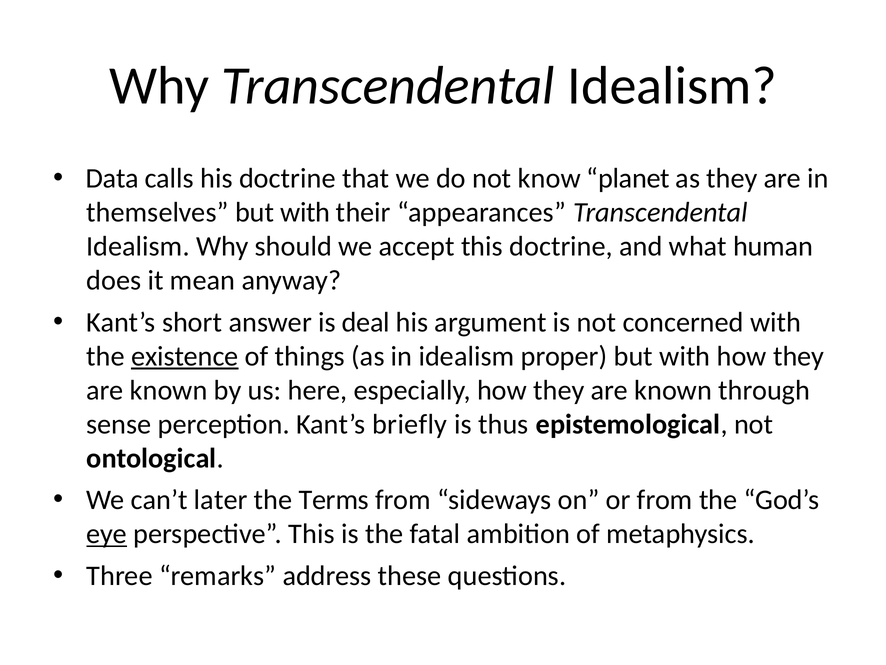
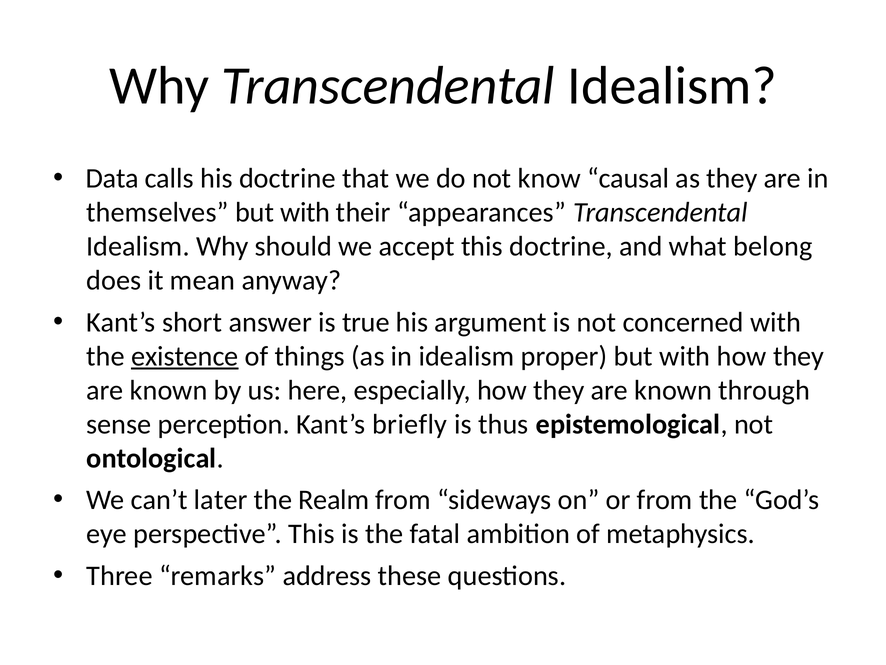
planet: planet -> causal (628, 178)
human: human -> belong (773, 246)
deal: deal -> true (366, 322)
Terms: Terms -> Realm (334, 500)
eye underline: present -> none (107, 534)
